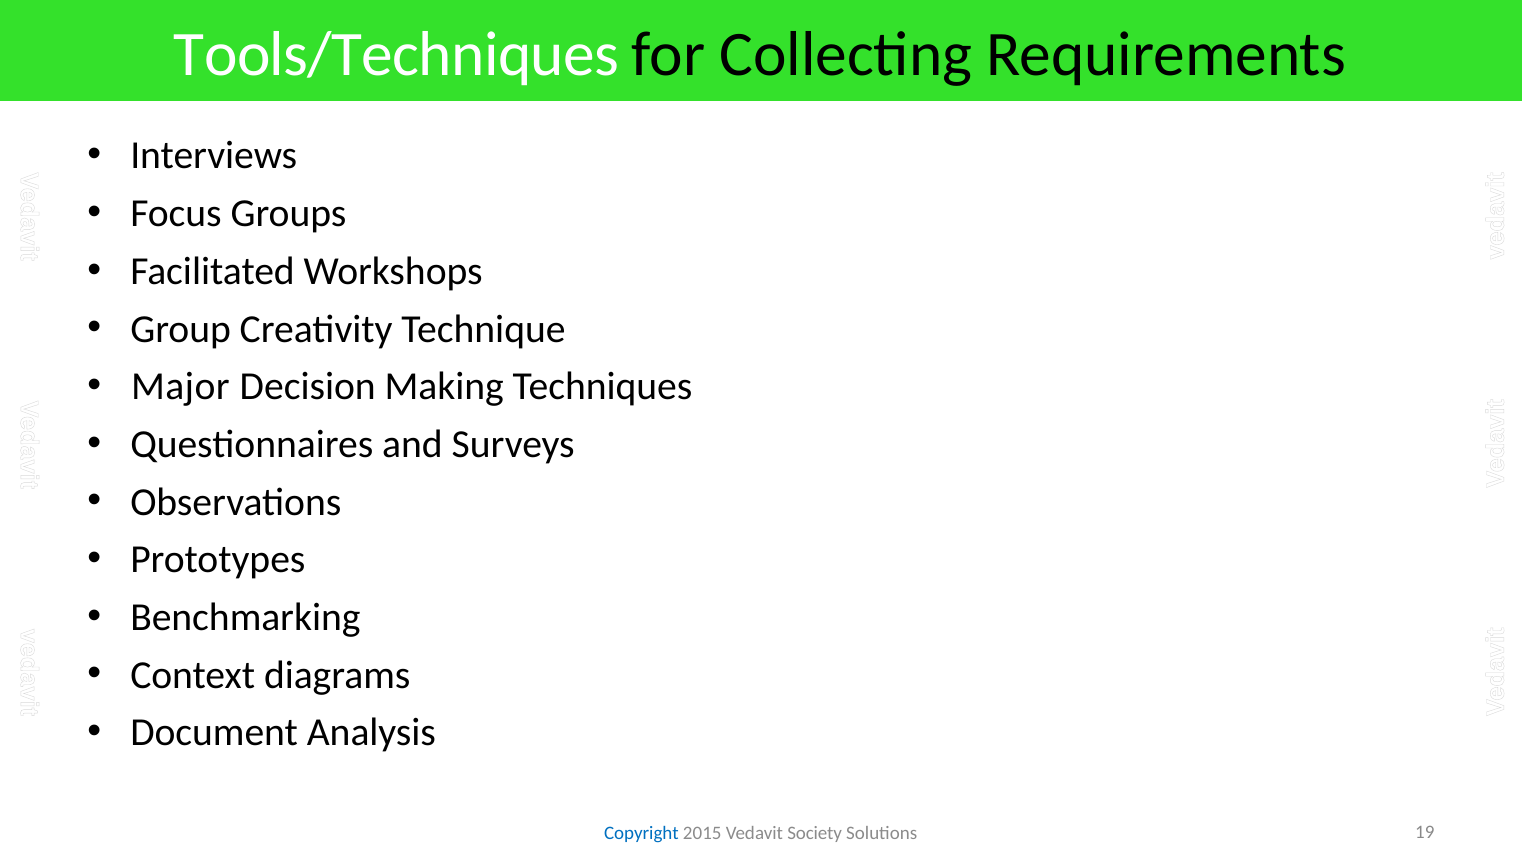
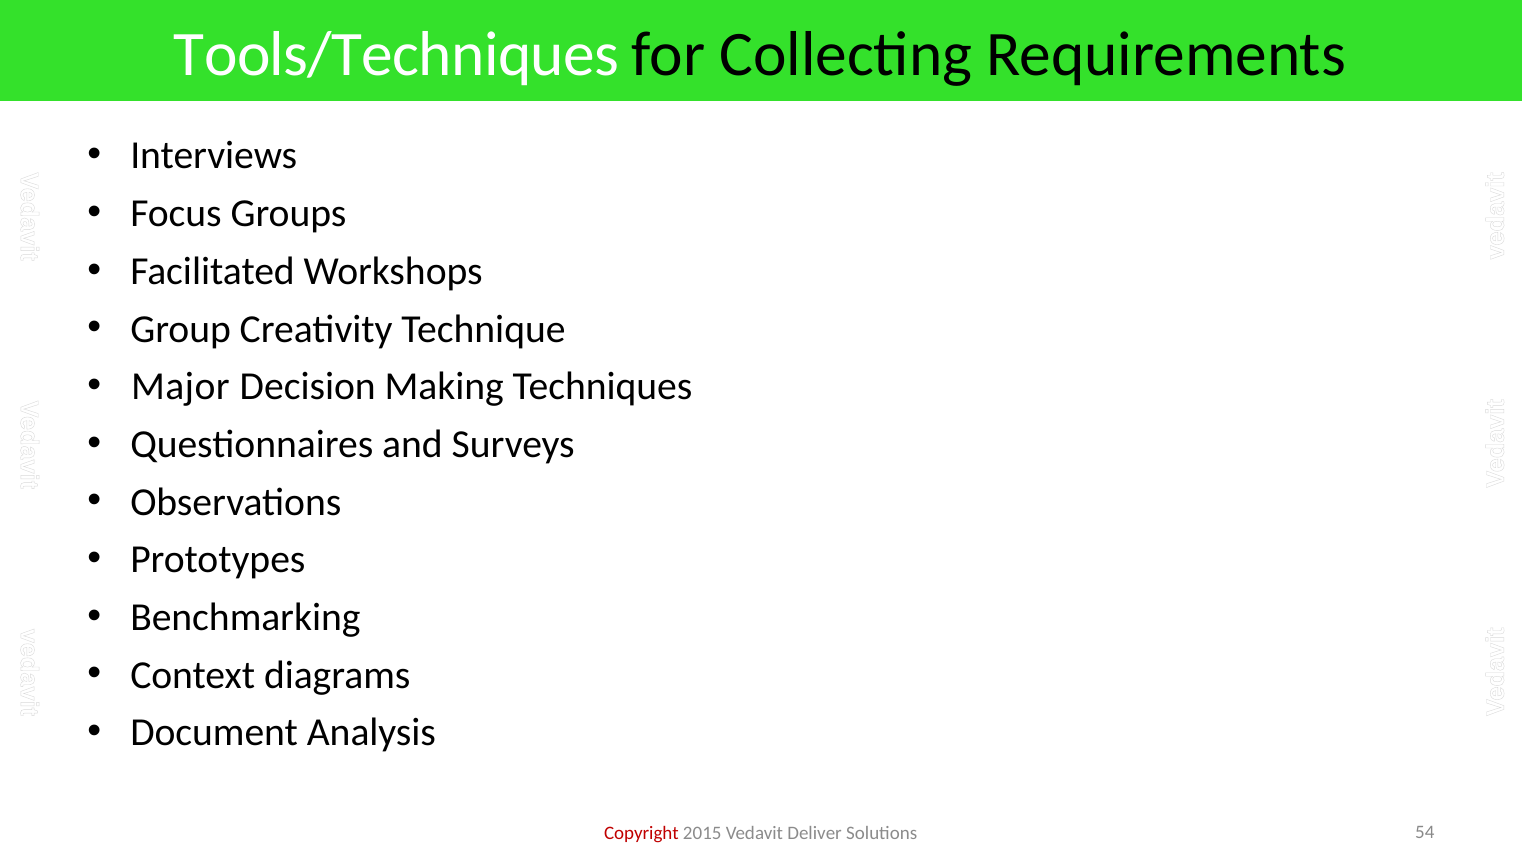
Copyright colour: blue -> red (641, 833)
Society: Society -> Deliver (815, 833)
19: 19 -> 54 (1425, 833)
